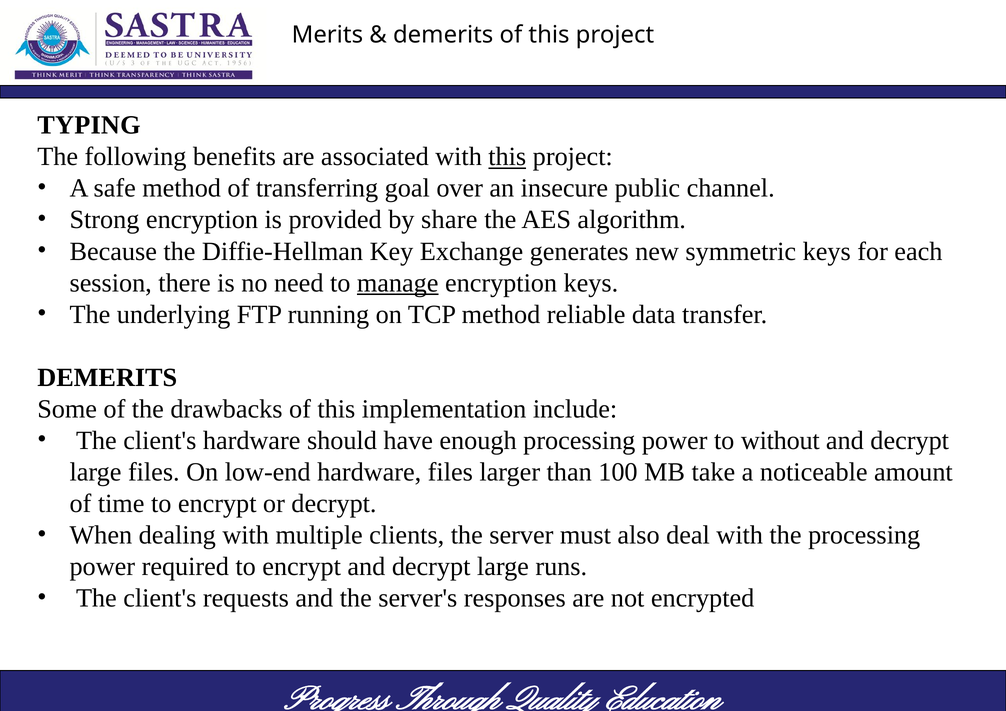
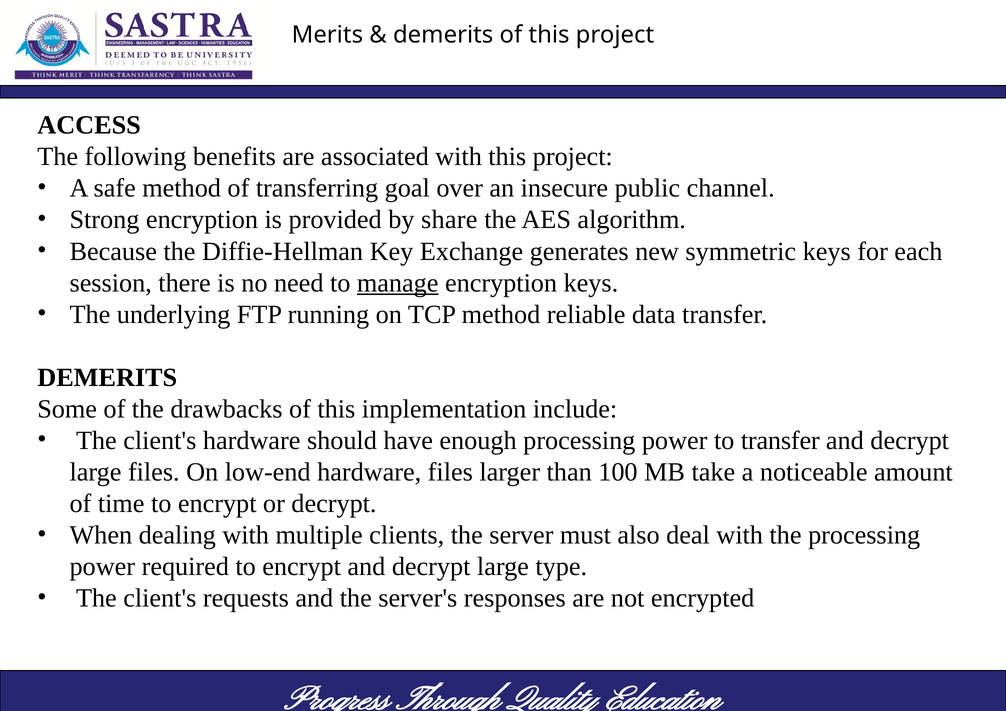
TYPING: TYPING -> ACCESS (89, 125)
this underline: present -> none (507, 157)
to without: without -> transfer (780, 441)
runs: runs -> type (561, 567)
